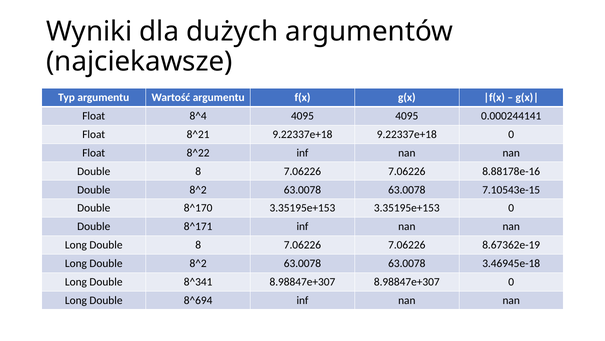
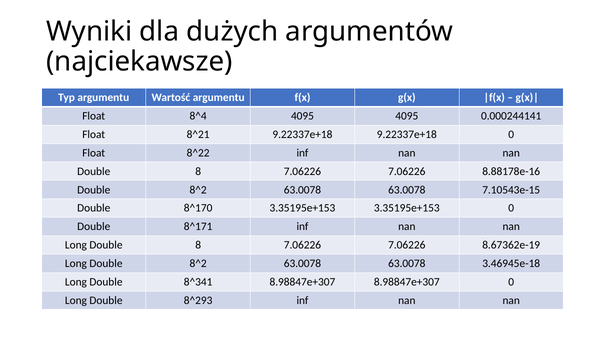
8^694: 8^694 -> 8^293 (198, 300)
